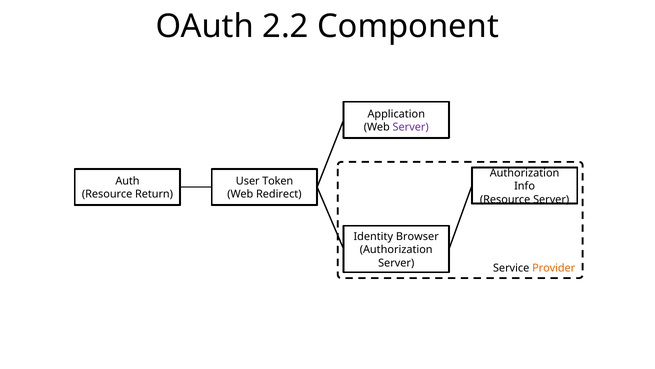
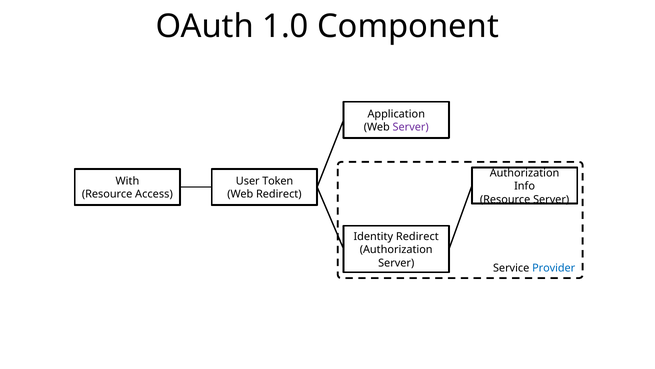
2.2: 2.2 -> 1.0 (286, 27)
Auth: Auth -> With (127, 181)
Return: Return -> Access (154, 194)
Identity Browser: Browser -> Redirect (417, 236)
Provider colour: orange -> blue (554, 268)
